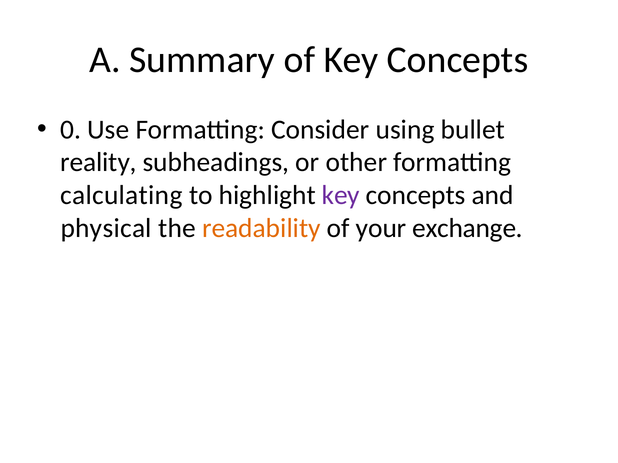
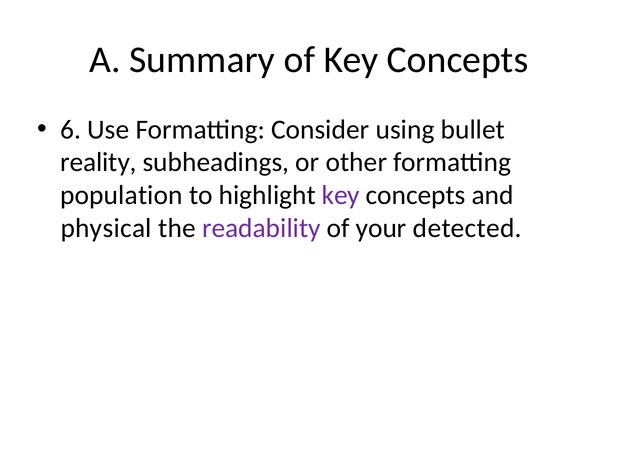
0: 0 -> 6 (71, 130)
calculating: calculating -> population (122, 196)
readability colour: orange -> purple (261, 229)
exchange: exchange -> detected (467, 229)
